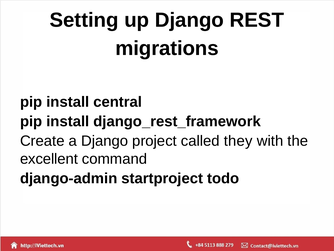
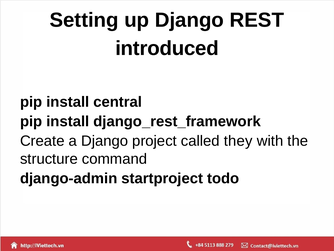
migrations: migrations -> introduced (167, 48)
excellent: excellent -> structure (49, 159)
